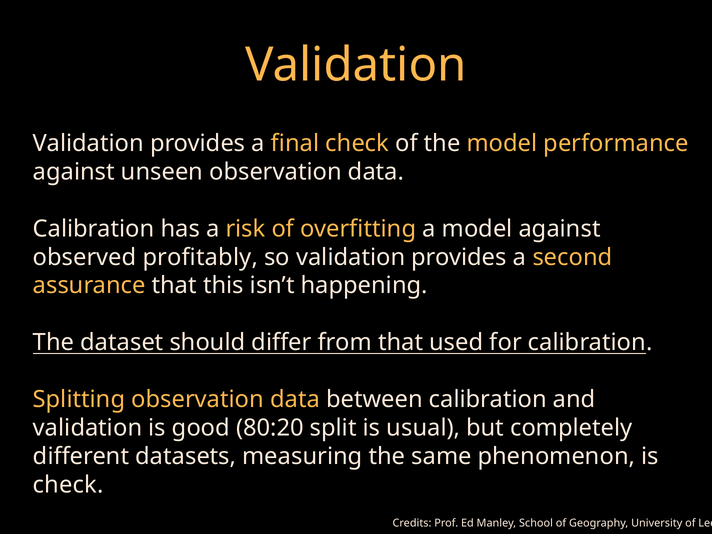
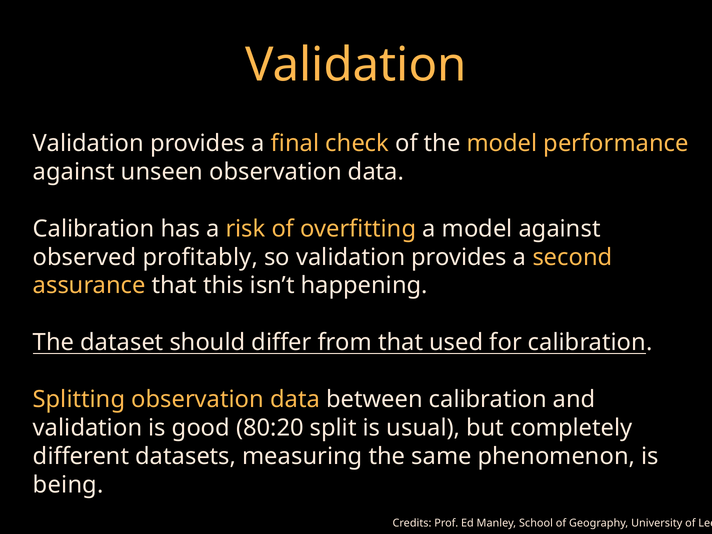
check: check -> being (68, 485)
